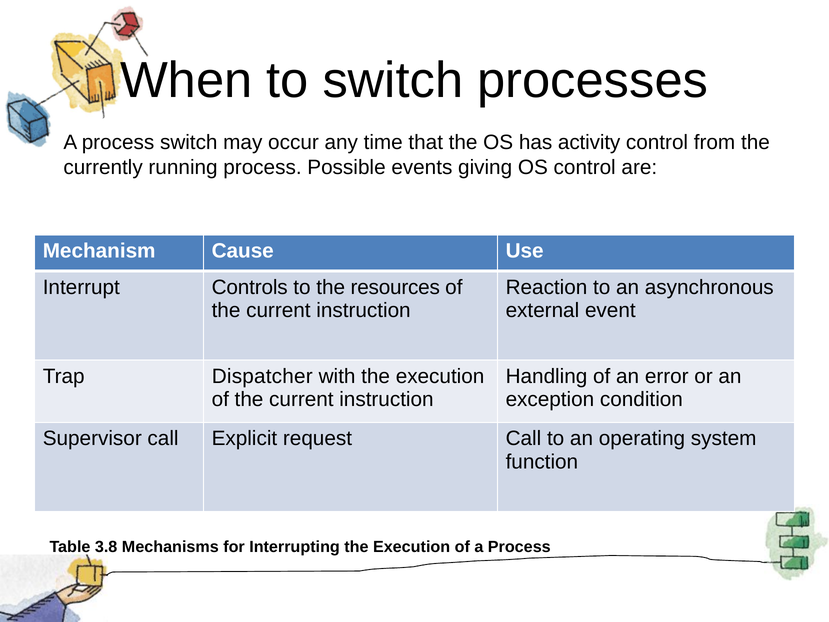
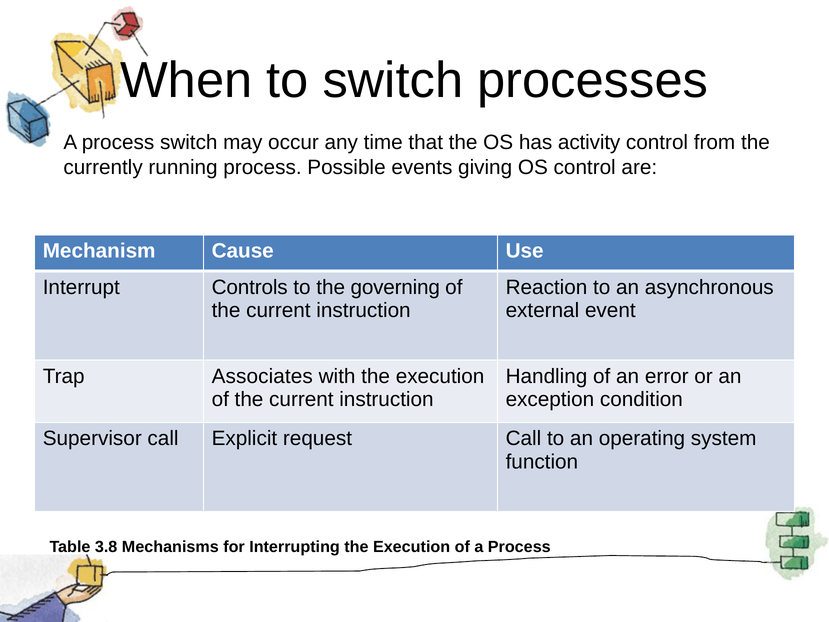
resources: resources -> governing (395, 287)
Dispatcher: Dispatcher -> Associates (262, 376)
